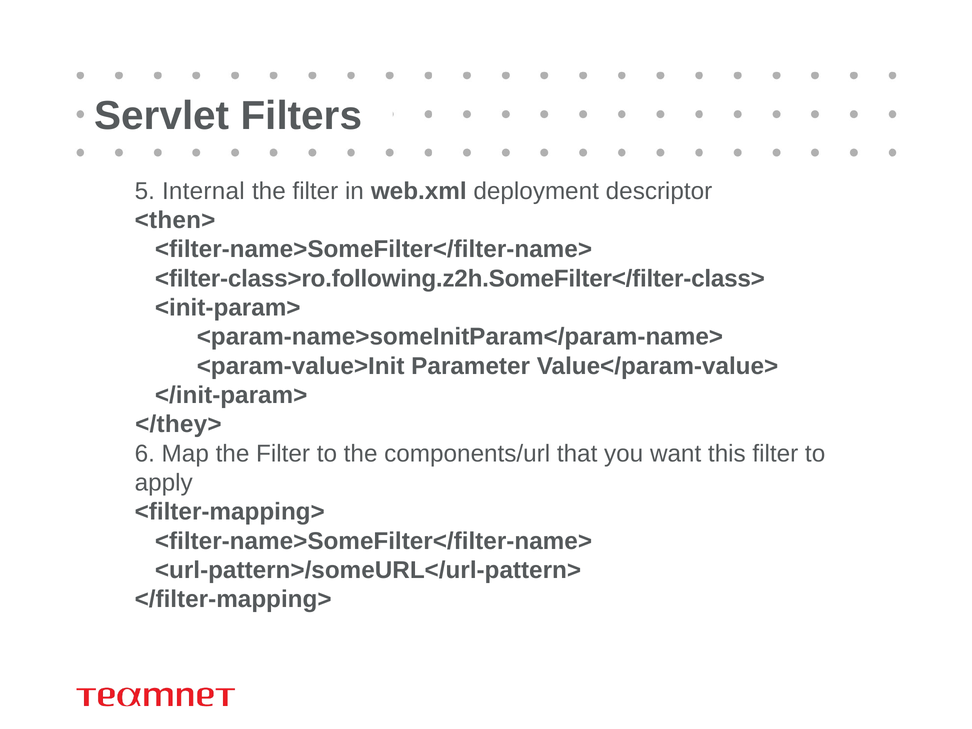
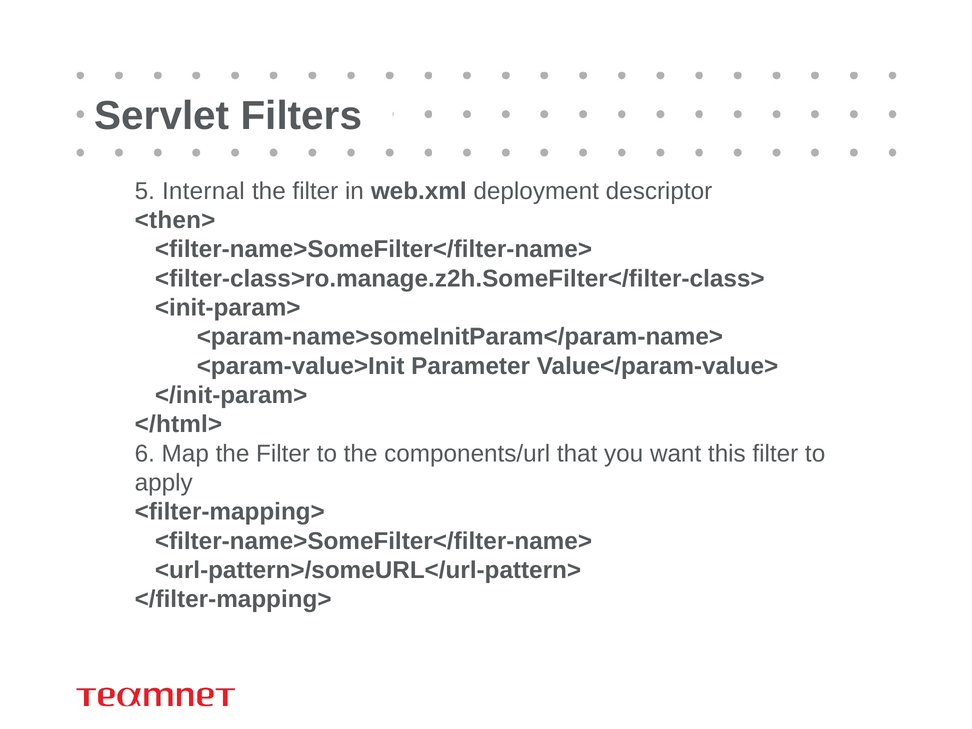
<filter-class>ro.following.z2h.SomeFilter</filter-class>: <filter-class>ro.following.z2h.SomeFilter</filter-class> -> <filter-class>ro.manage.z2h.SomeFilter</filter-class> (460, 279)
</they>: </they> -> </html> (178, 424)
